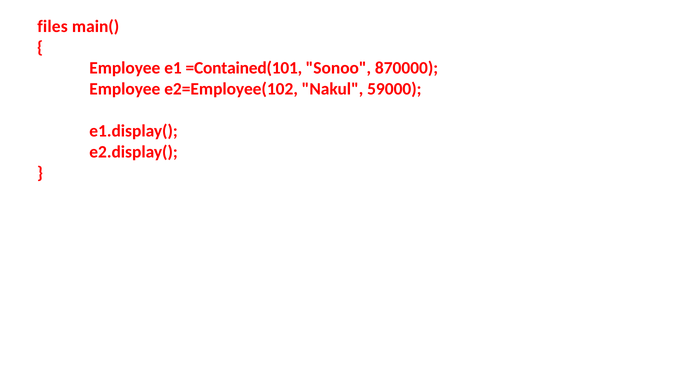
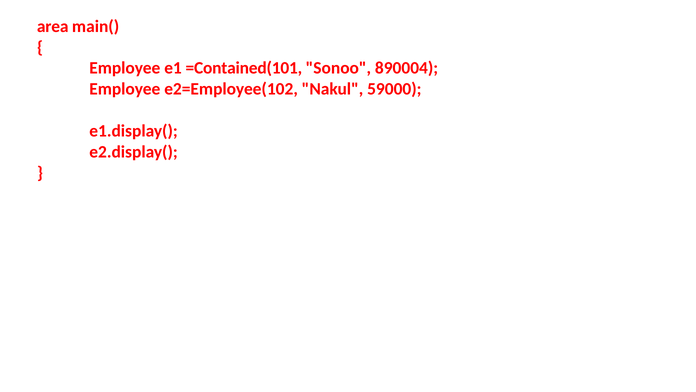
files: files -> area (53, 26)
870000: 870000 -> 890004 (407, 68)
